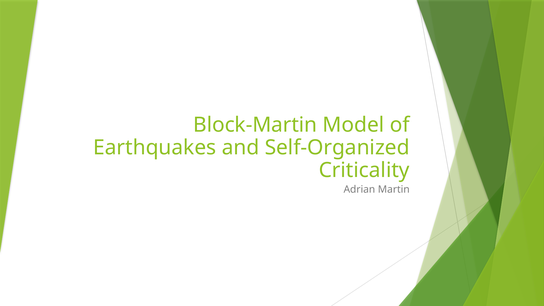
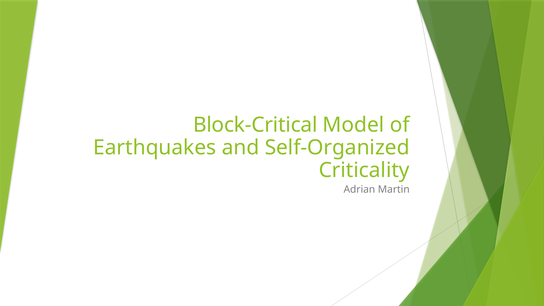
Block-Martin: Block-Martin -> Block-Critical (255, 125)
